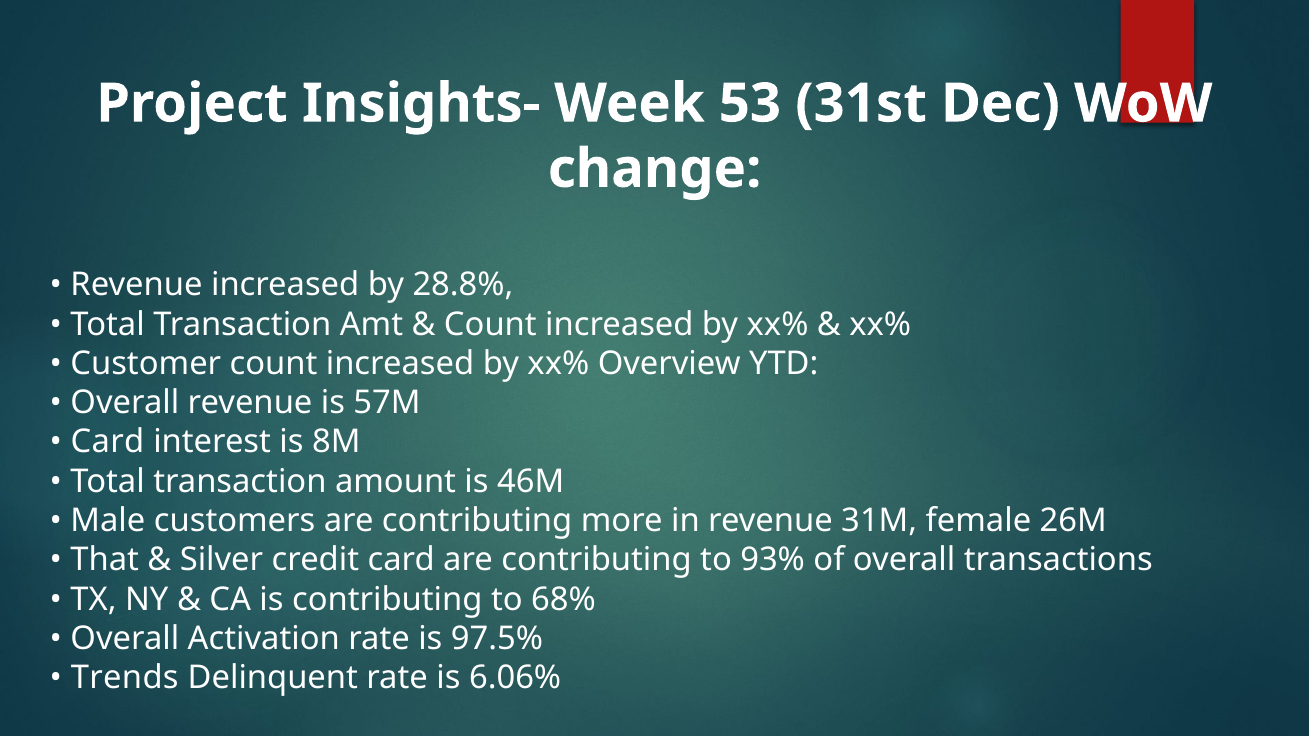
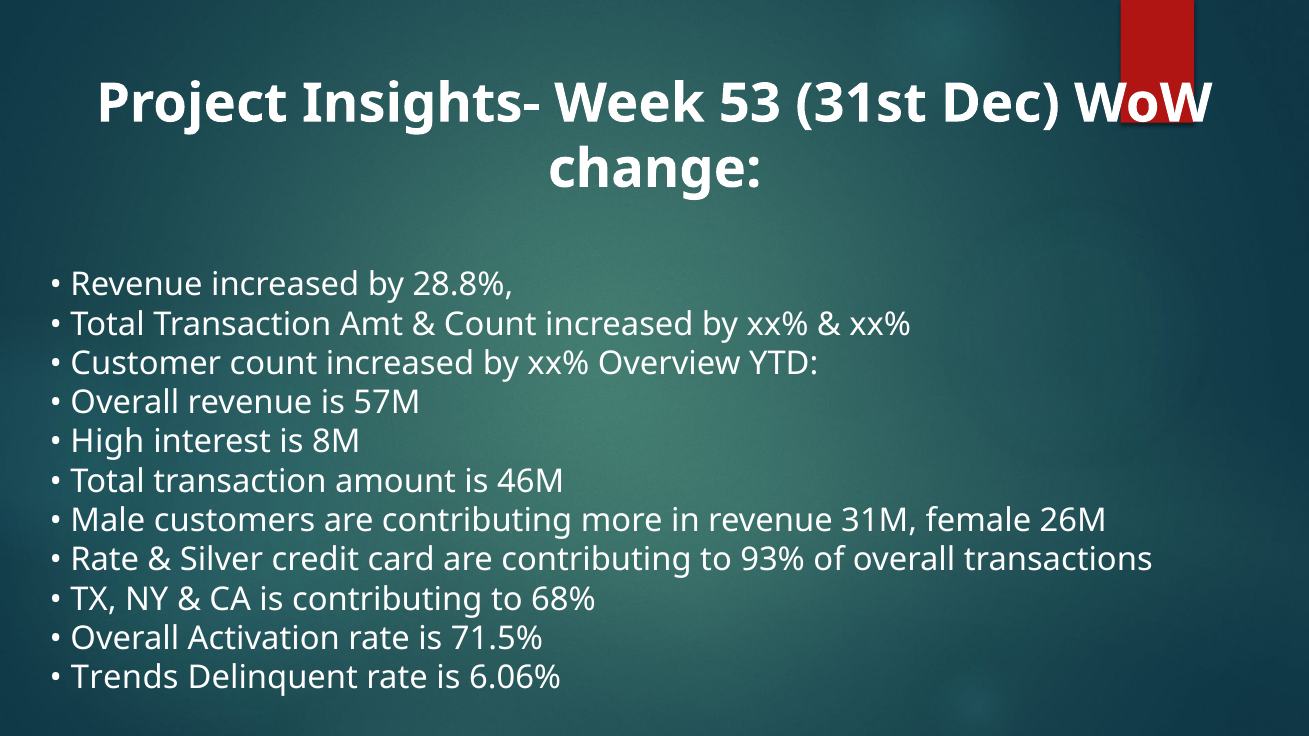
Card: Card -> High (107, 442)
That: That -> Rate (105, 560)
97.5%: 97.5% -> 71.5% (497, 639)
